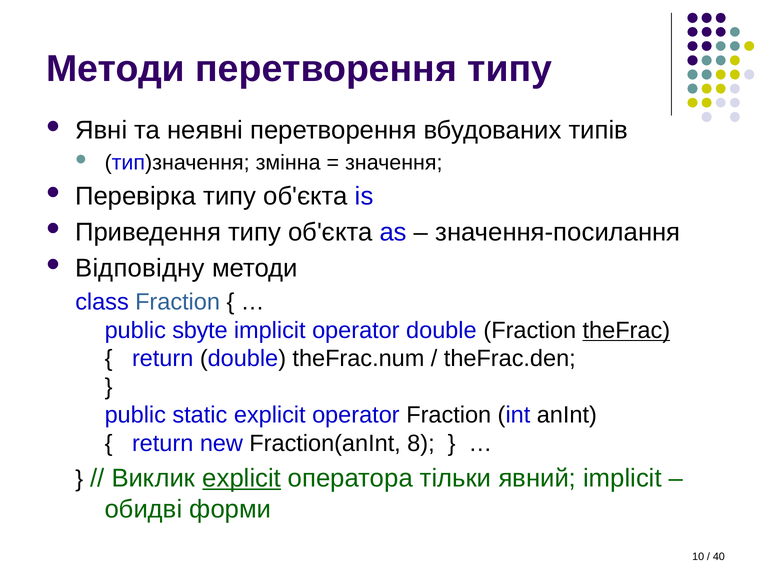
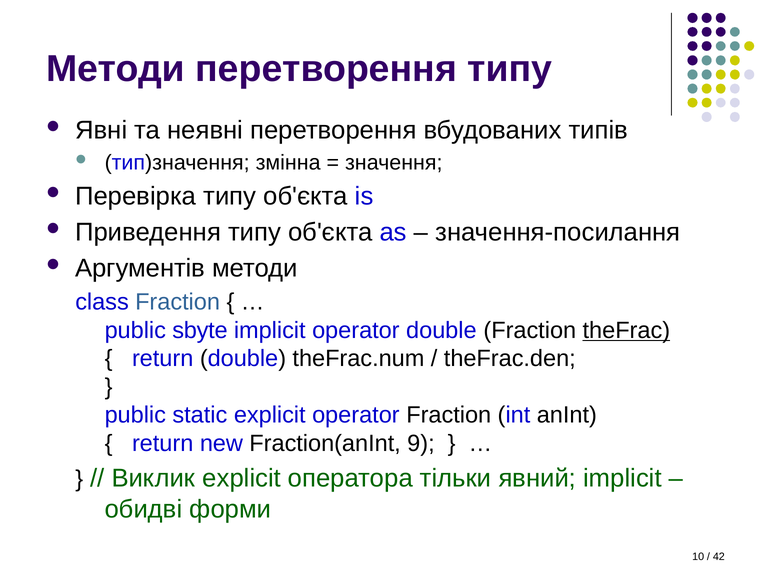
Відповідну: Відповідну -> Аргументів (140, 268)
8: 8 -> 9 (421, 444)
explicit underline: present -> none (242, 478)
40: 40 -> 42 (719, 557)
